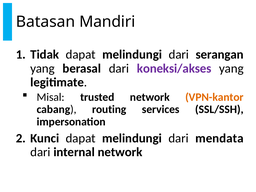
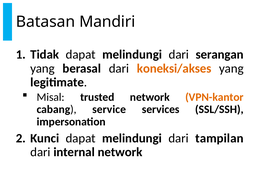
koneksi/akses colour: purple -> orange (174, 68)
routing: routing -> service (109, 109)
mendata: mendata -> tampilan (219, 138)
